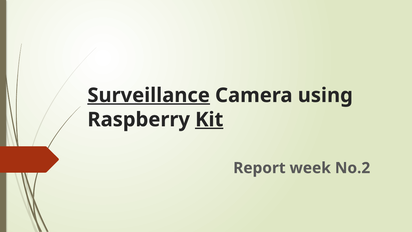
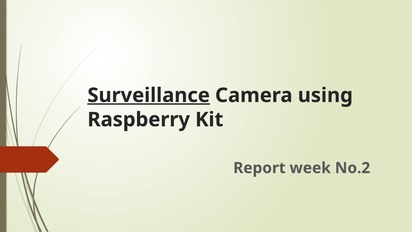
Kit underline: present -> none (209, 119)
